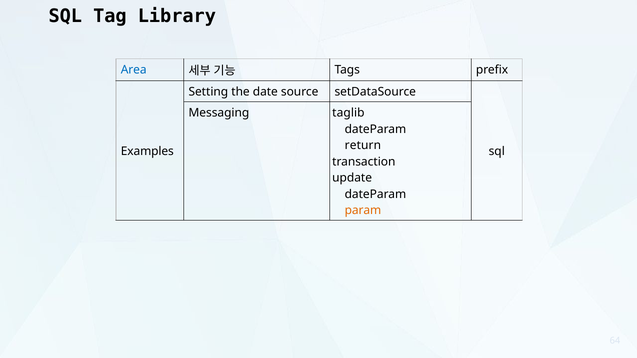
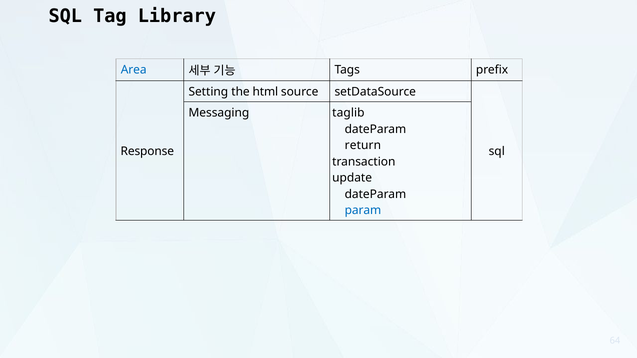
date: date -> html (265, 92)
Examples: Examples -> Response (147, 151)
param colour: orange -> blue (363, 211)
